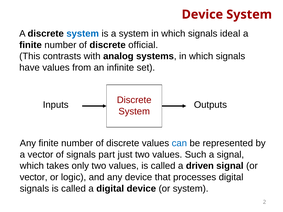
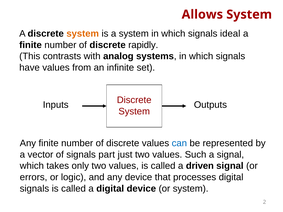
Device: Device -> Allows (202, 14)
system colour: blue -> orange (83, 34)
official: official -> rapidly (143, 45)
vector: vector -> errors (34, 177)
